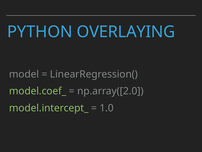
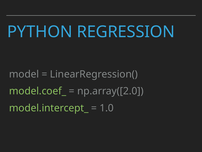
OVERLAYING: OVERLAYING -> REGRESSION (126, 32)
